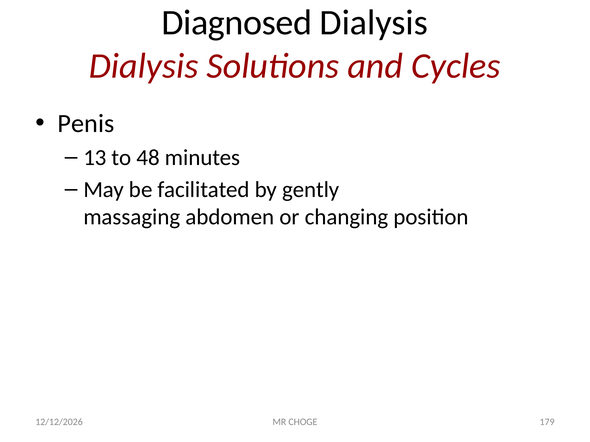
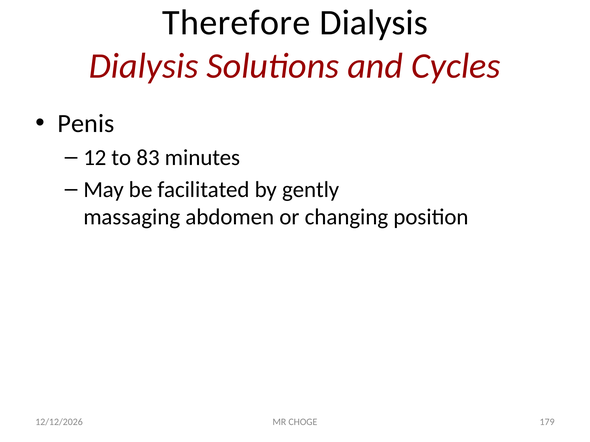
Diagnosed: Diagnosed -> Therefore (236, 23)
13: 13 -> 12 (95, 158)
48: 48 -> 83 (148, 158)
